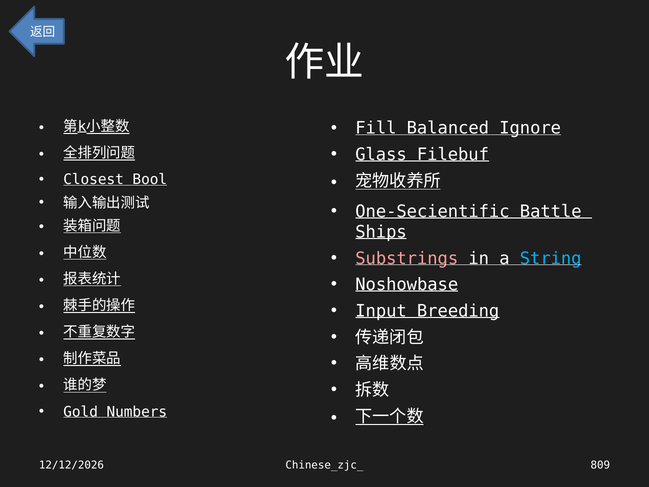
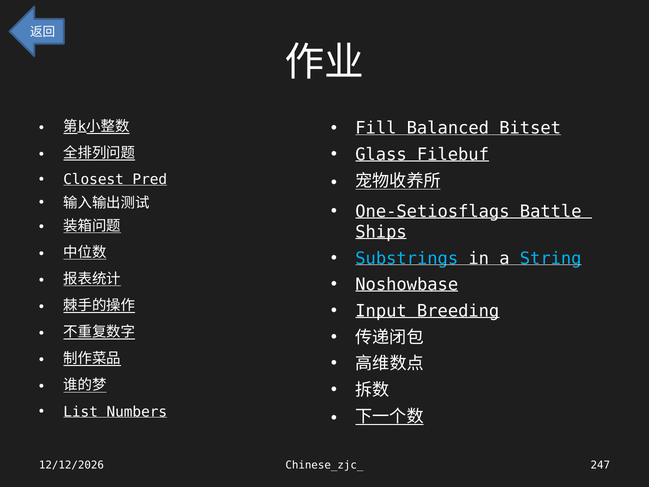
Ignore: Ignore -> Bitset (530, 128)
Bool: Bool -> Pred (150, 180)
One-Secientific: One-Secientific -> One-Setiosflags (432, 211)
Substrings colour: pink -> light blue (407, 258)
Gold: Gold -> List (81, 412)
809: 809 -> 247 (600, 465)
